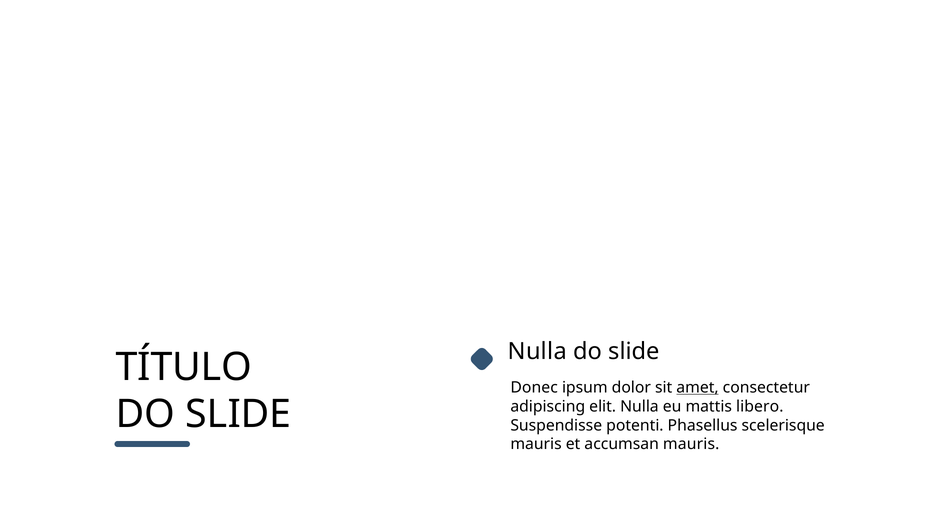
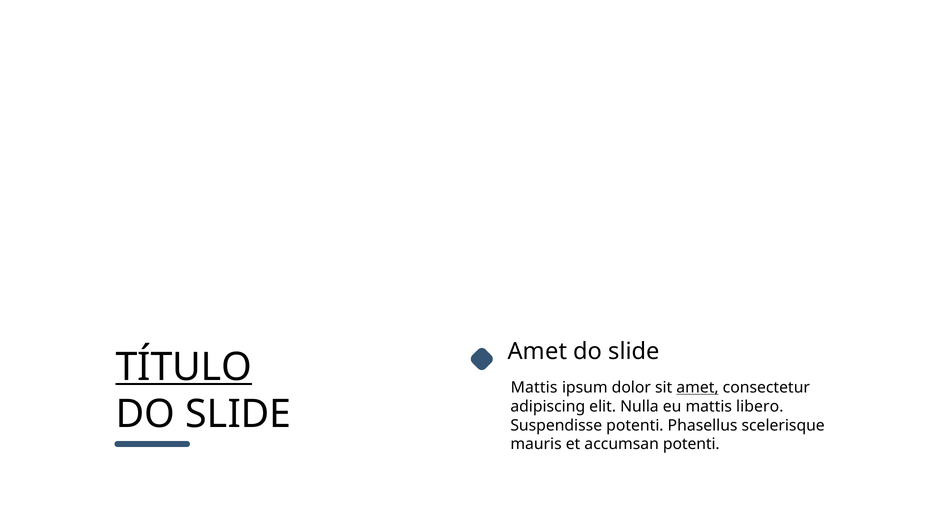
Nulla: Nulla -> Amet (537, 351)
TÍTULO underline: none -> present (184, 367)
Donec: Donec -> Mattis (534, 387)
accumsan mauris: mauris -> potenti (691, 444)
